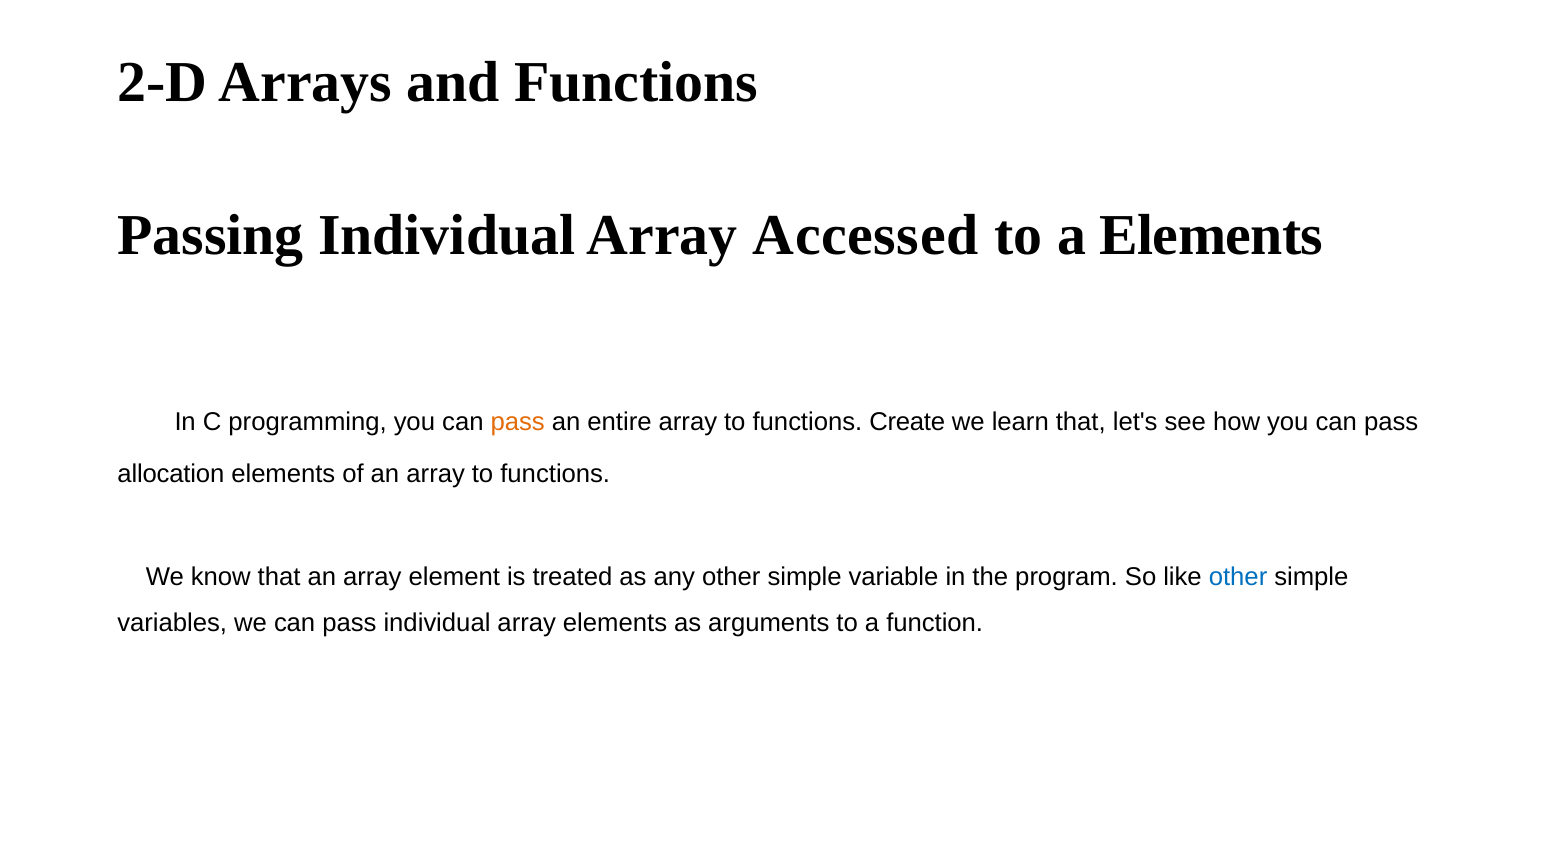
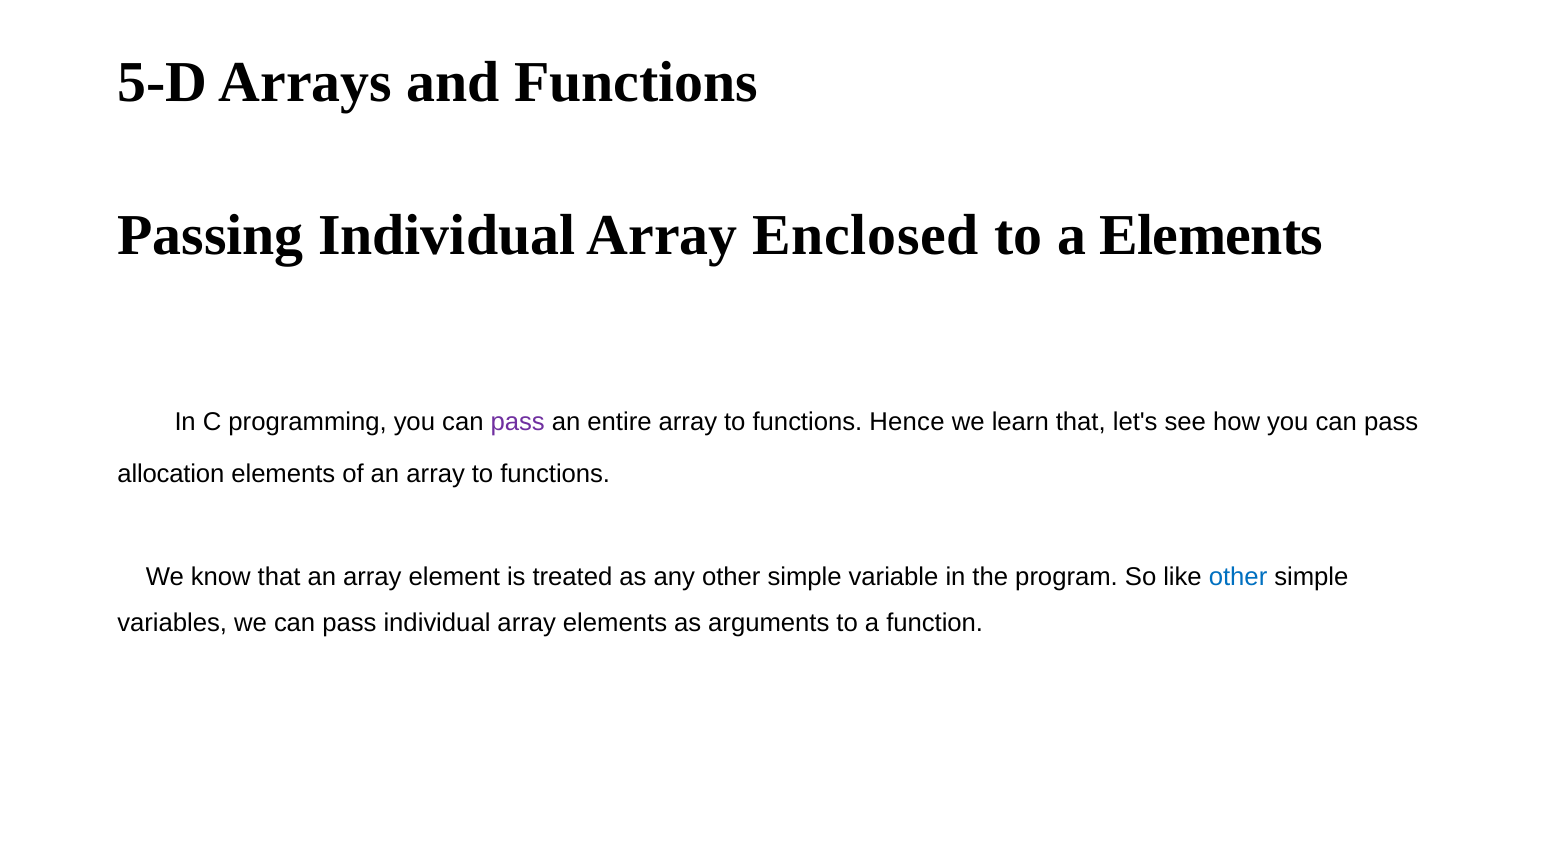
2-D: 2-D -> 5-D (162, 83)
Accessed: Accessed -> Enclosed (866, 236)
pass colour: orange -> purple (518, 422)
Create: Create -> Hence (907, 422)
